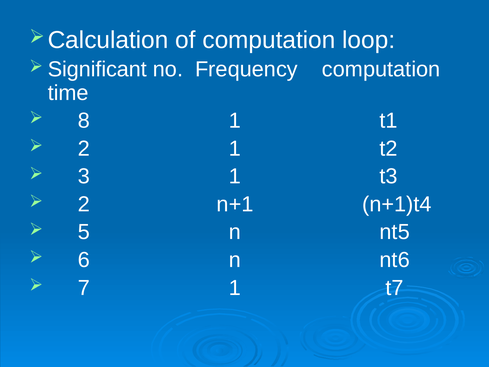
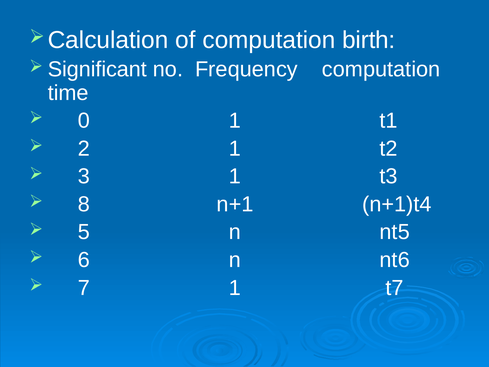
loop: loop -> birth (369, 40)
8: 8 -> 0 (84, 121)
2: 2 -> 8 (84, 204)
